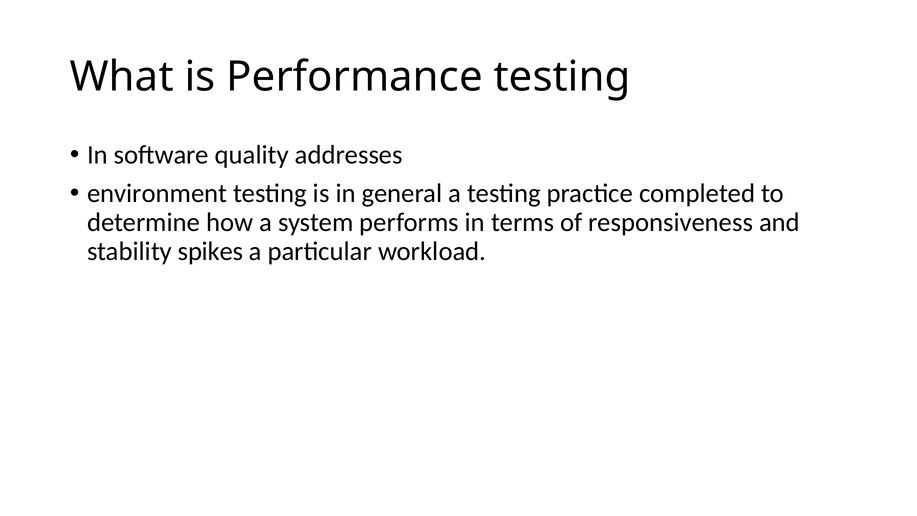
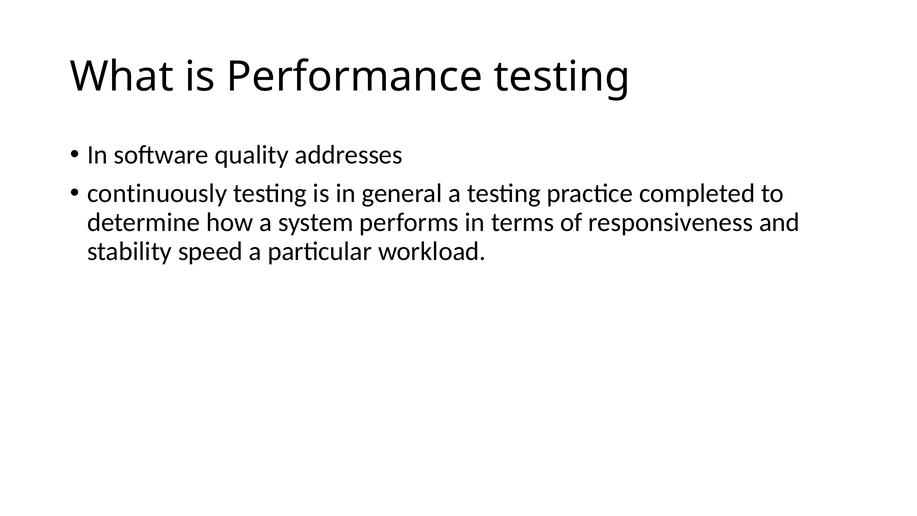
environment: environment -> continuously (157, 193)
spikes: spikes -> speed (210, 251)
